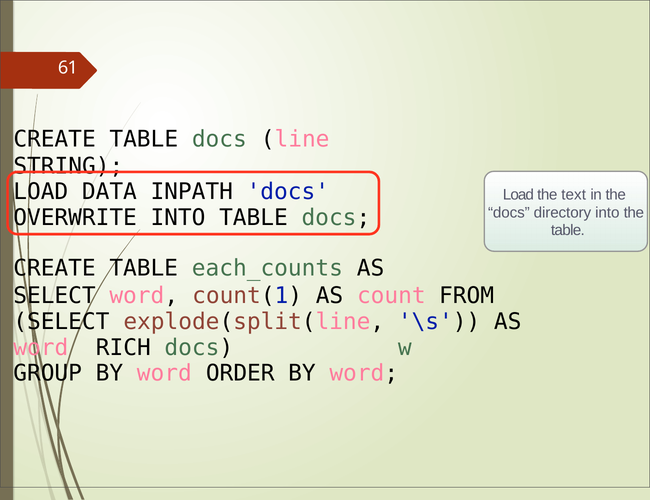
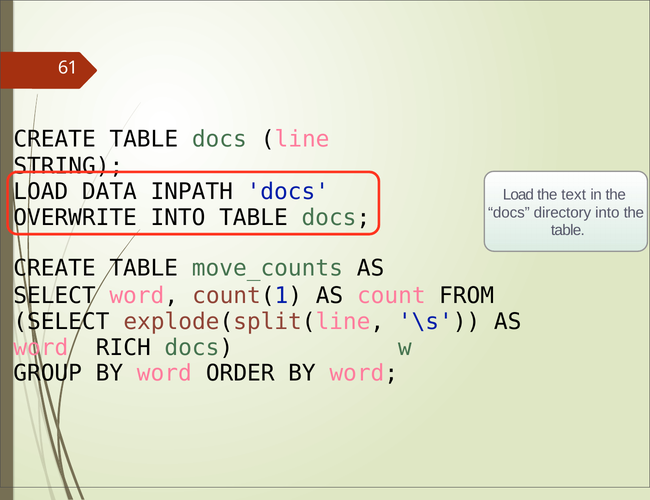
each_counts: each_counts -> move_counts (267, 269)
